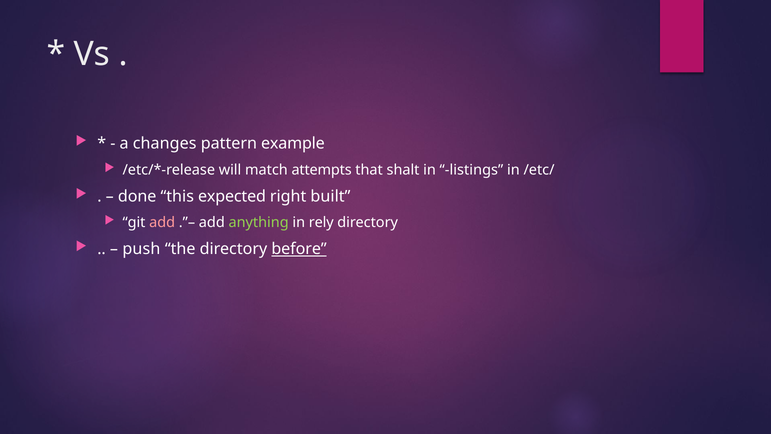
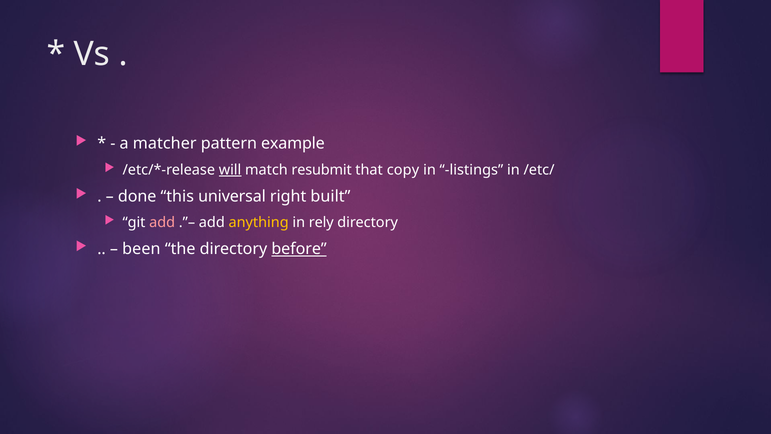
changes: changes -> matcher (165, 143)
will underline: none -> present (230, 170)
attempts: attempts -> resubmit (322, 170)
shalt: shalt -> copy (403, 170)
expected: expected -> universal (232, 196)
anything colour: light green -> yellow (259, 222)
push: push -> been (141, 249)
